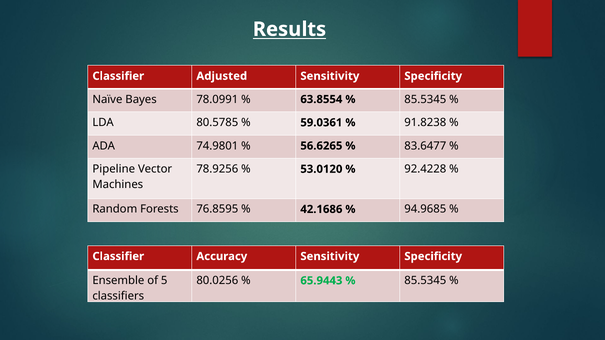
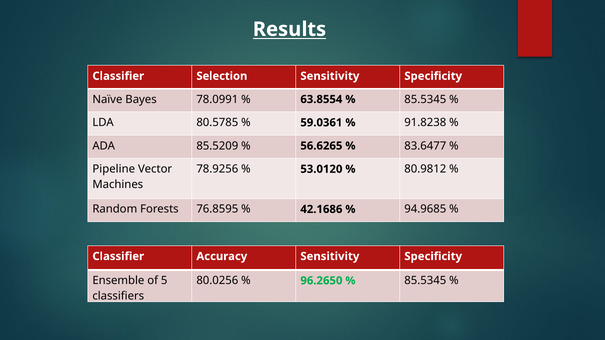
Adjusted: Adjusted -> Selection (222, 76)
74.9801: 74.9801 -> 85.5209 (217, 146)
92.4228: 92.4228 -> 80.9812 (425, 169)
65.9443: 65.9443 -> 96.2650 (321, 281)
